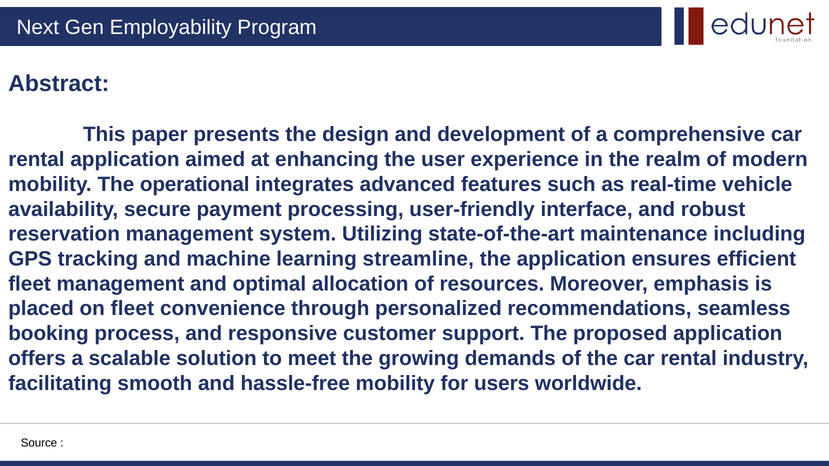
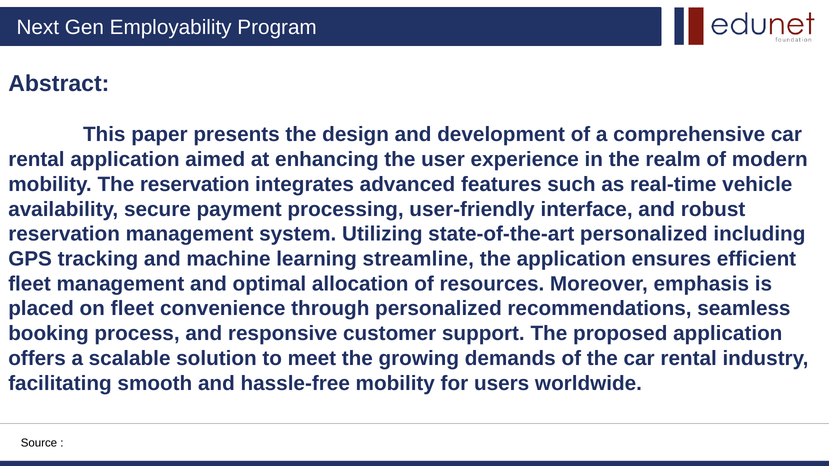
The operational: operational -> reservation (195, 184)
state-of-the-art maintenance: maintenance -> personalized (644, 234)
